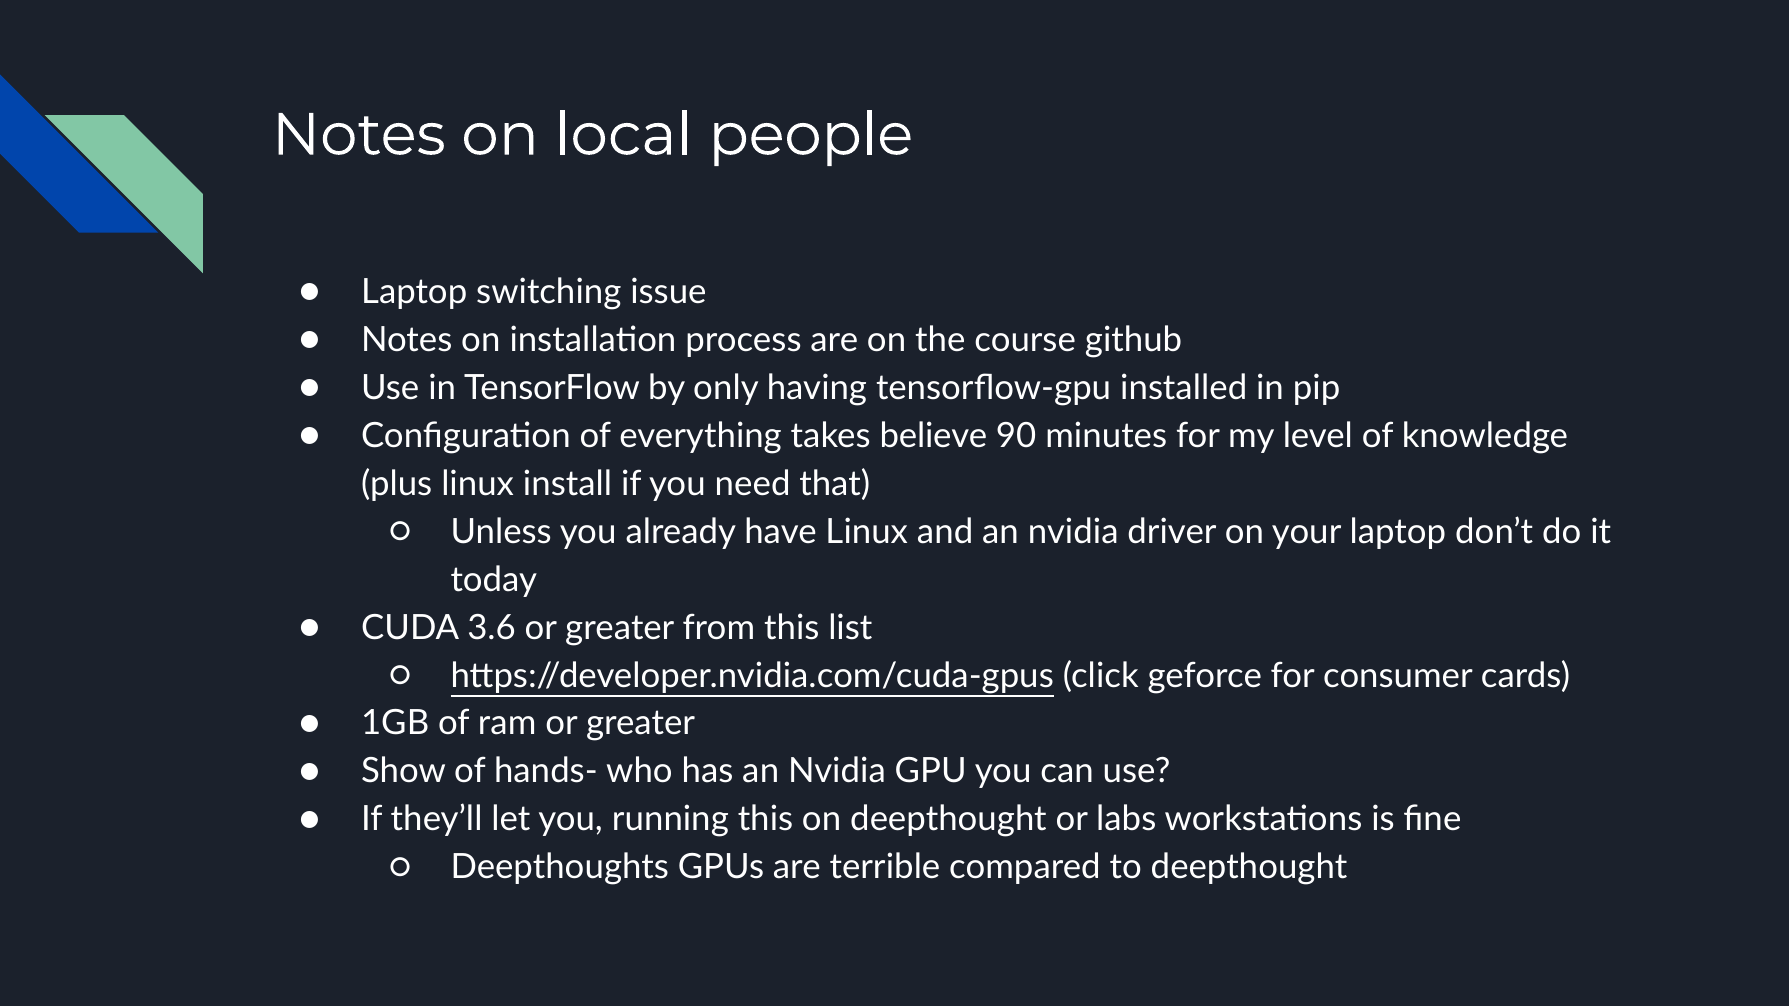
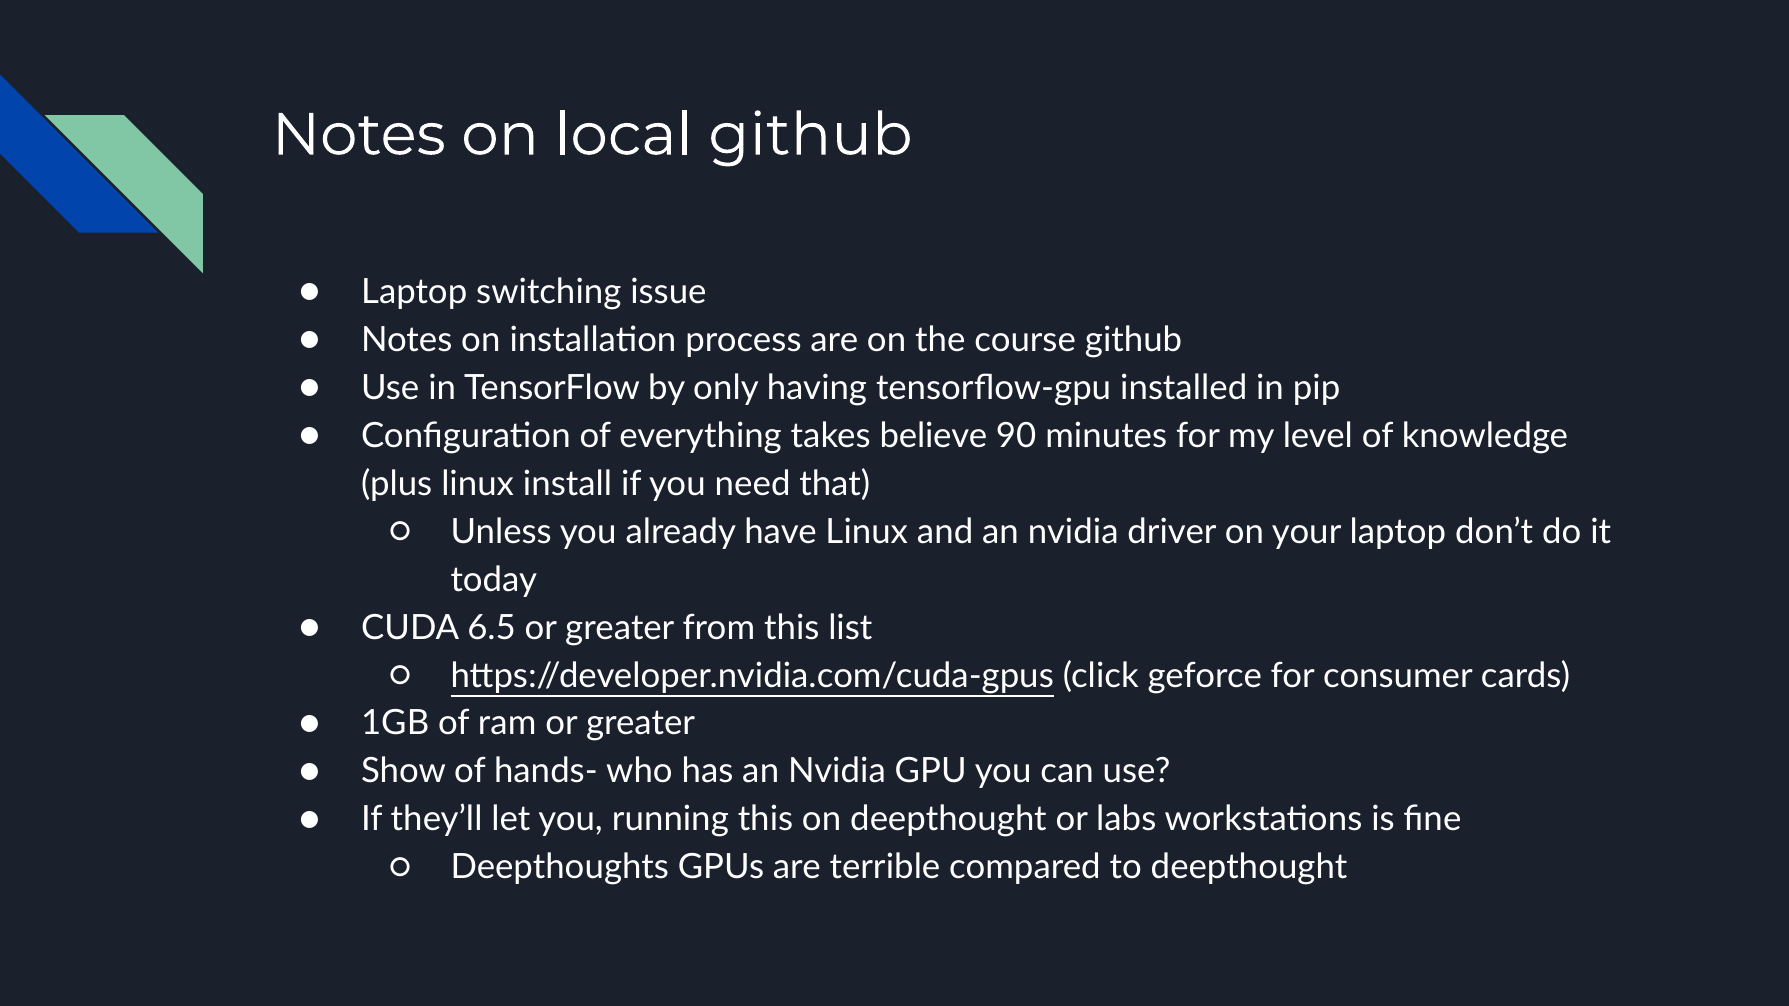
local people: people -> github (810, 135)
3.6: 3.6 -> 6.5 (492, 628)
